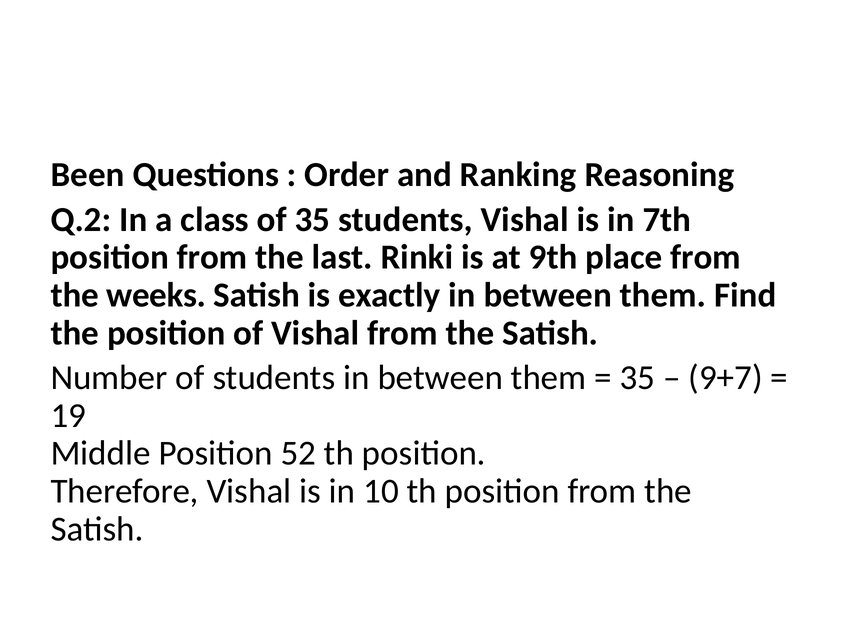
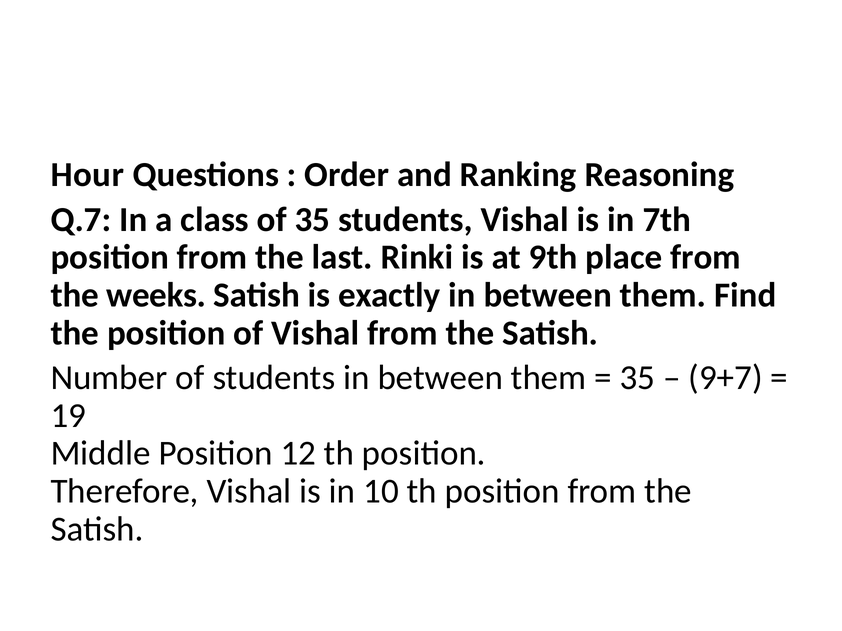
Been: Been -> Hour (87, 175)
Q.2: Q.2 -> Q.7 (81, 220)
52: 52 -> 12 (298, 454)
